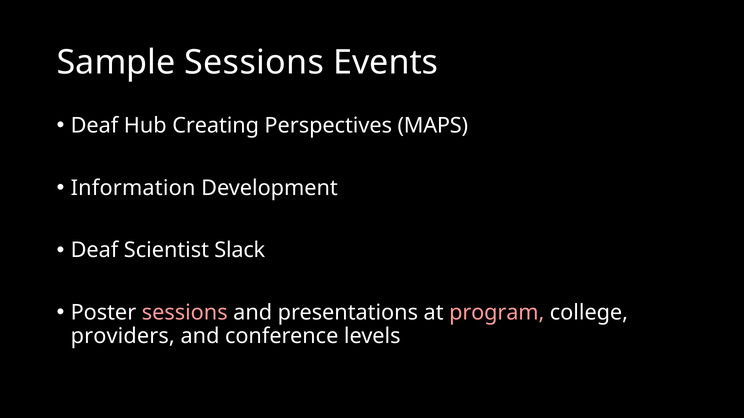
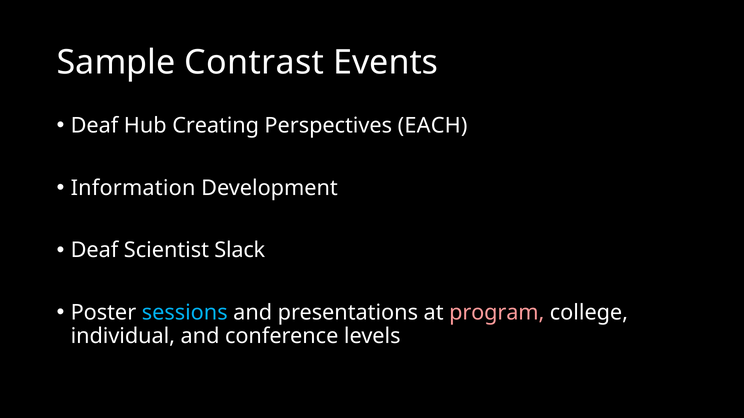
Sample Sessions: Sessions -> Contrast (254, 62)
MAPS: MAPS -> EACH (433, 126)
sessions colour: pink -> light blue (185, 313)
providers: providers -> individual (123, 336)
